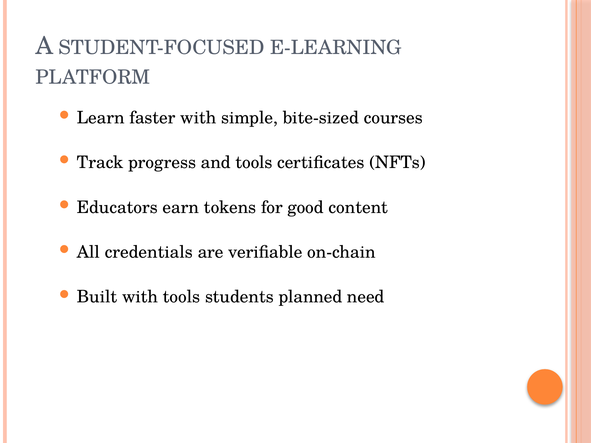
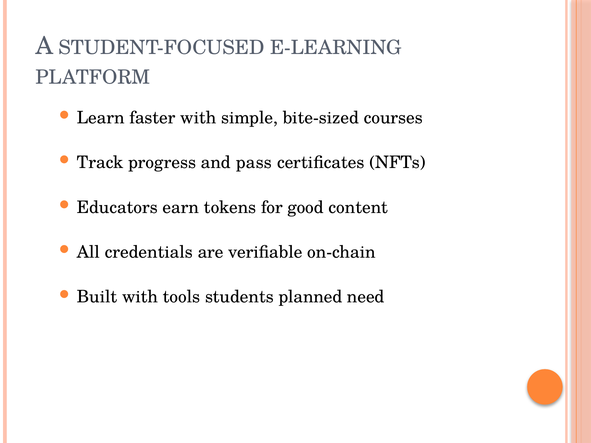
and tools: tools -> pass (254, 163)
